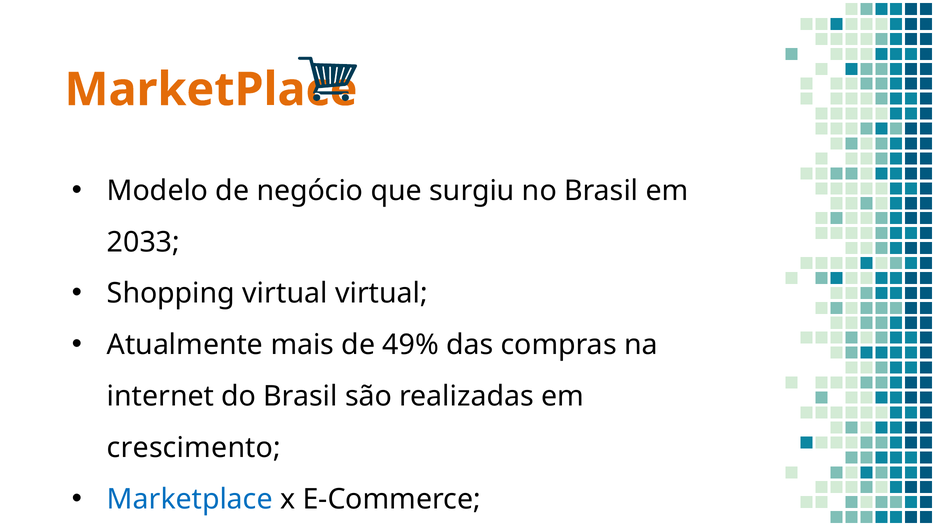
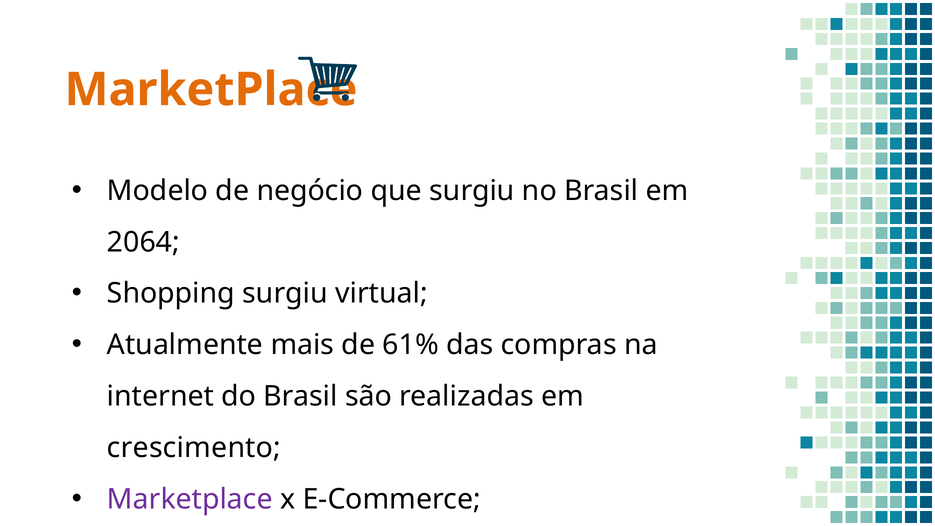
2033: 2033 -> 2064 (143, 242)
Shopping virtual: virtual -> surgiu (285, 294)
49%: 49% -> 61% (411, 345)
Marketplace colour: blue -> purple (190, 499)
